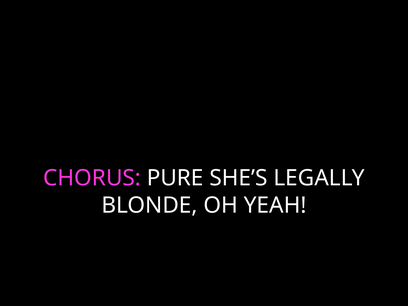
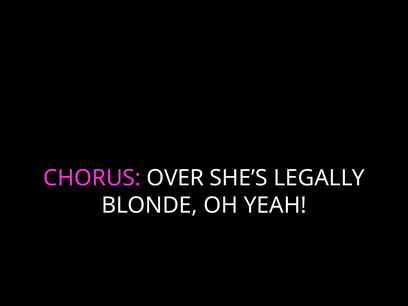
PURE: PURE -> OVER (175, 178)
